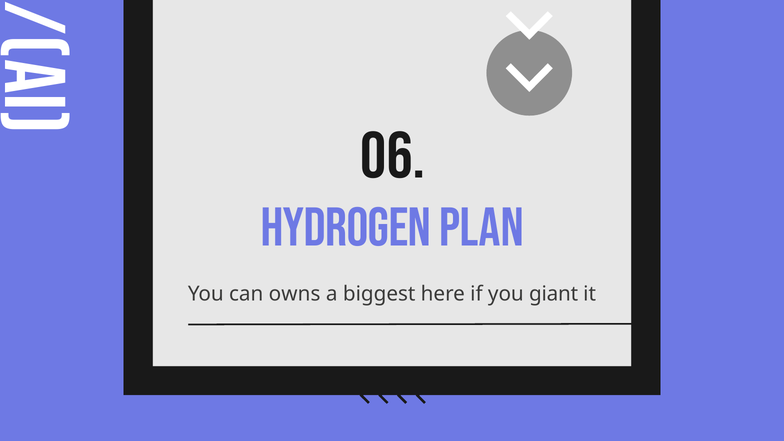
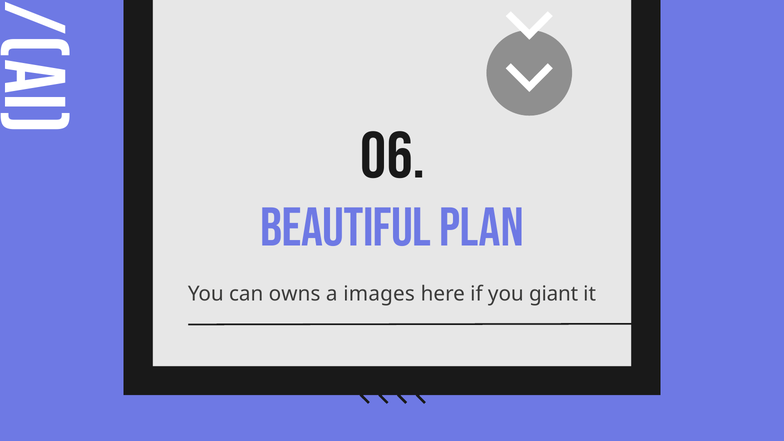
HYDROGEN: HYDROGEN -> BEAUTIFUL (346, 228)
biggest: biggest -> images (379, 294)
